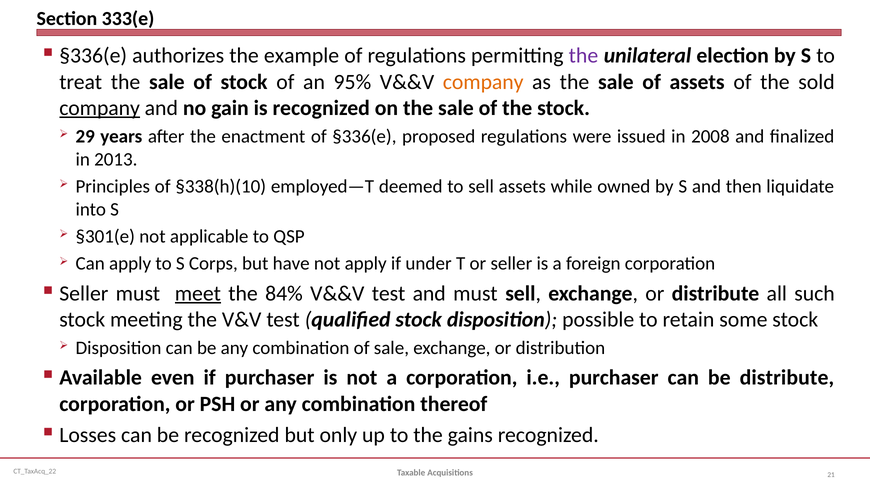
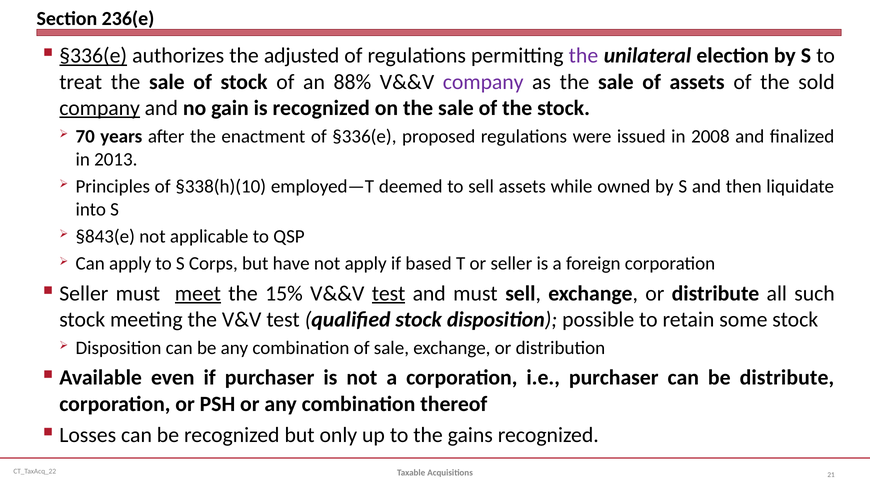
333(e: 333(e -> 236(e (128, 18)
§336(e underline: none -> present (93, 56)
example: example -> adjusted (302, 56)
95%: 95% -> 88% (352, 82)
company colour: orange -> purple (483, 82)
29: 29 -> 70 (85, 137)
§301(e: §301(e -> §843(e (105, 237)
under: under -> based (429, 264)
84%: 84% -> 15% (284, 294)
test underline: none -> present (389, 294)
